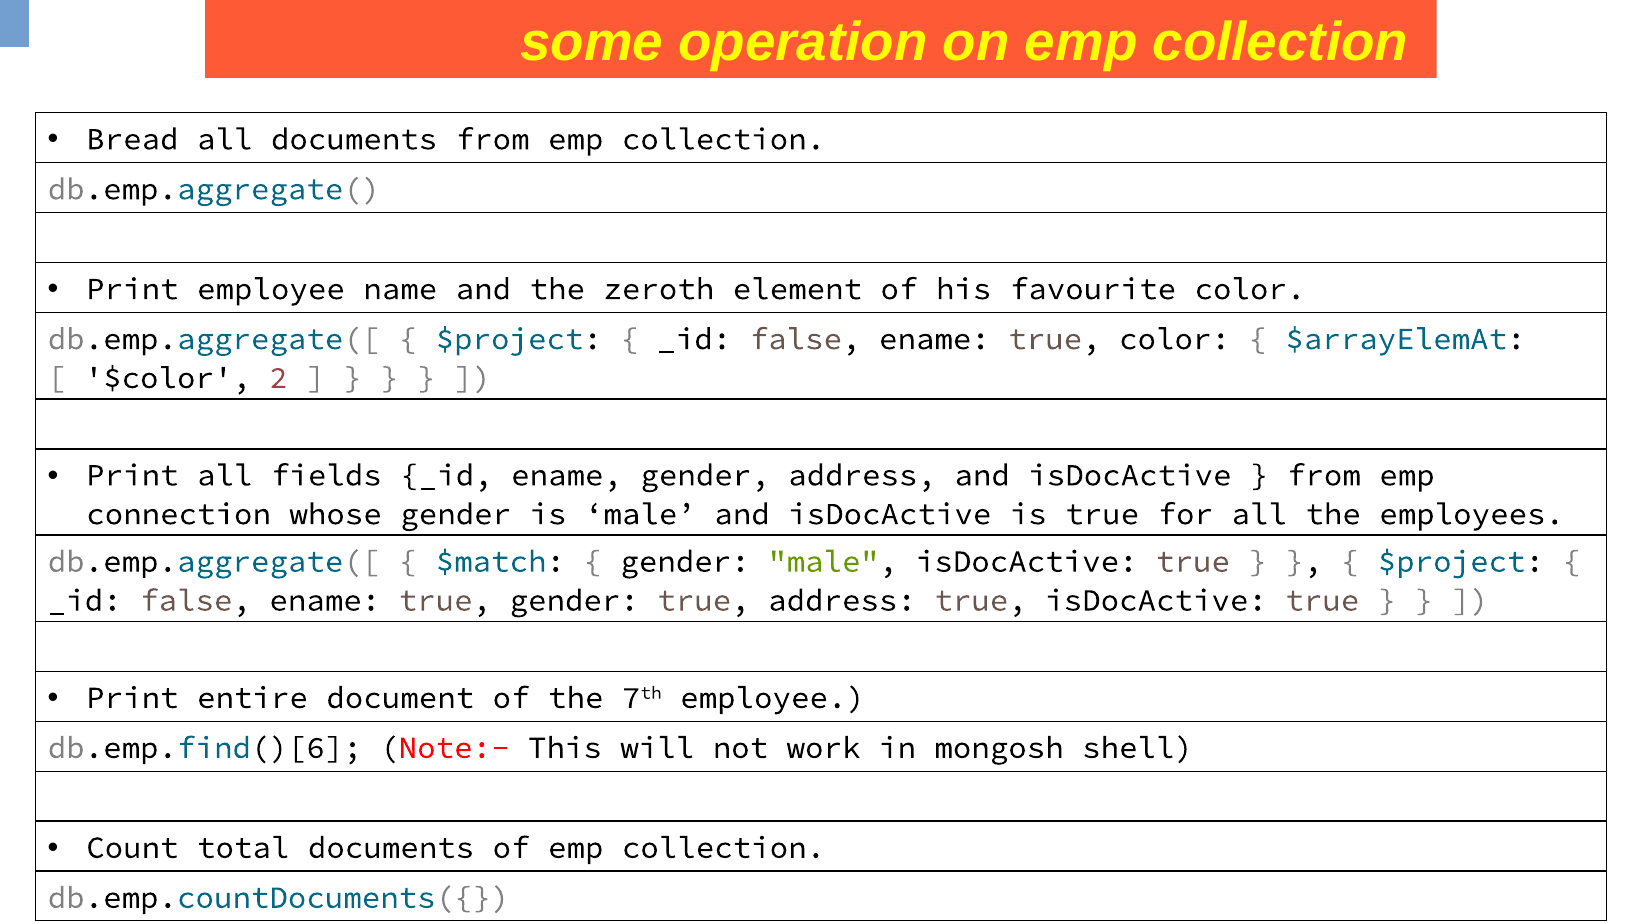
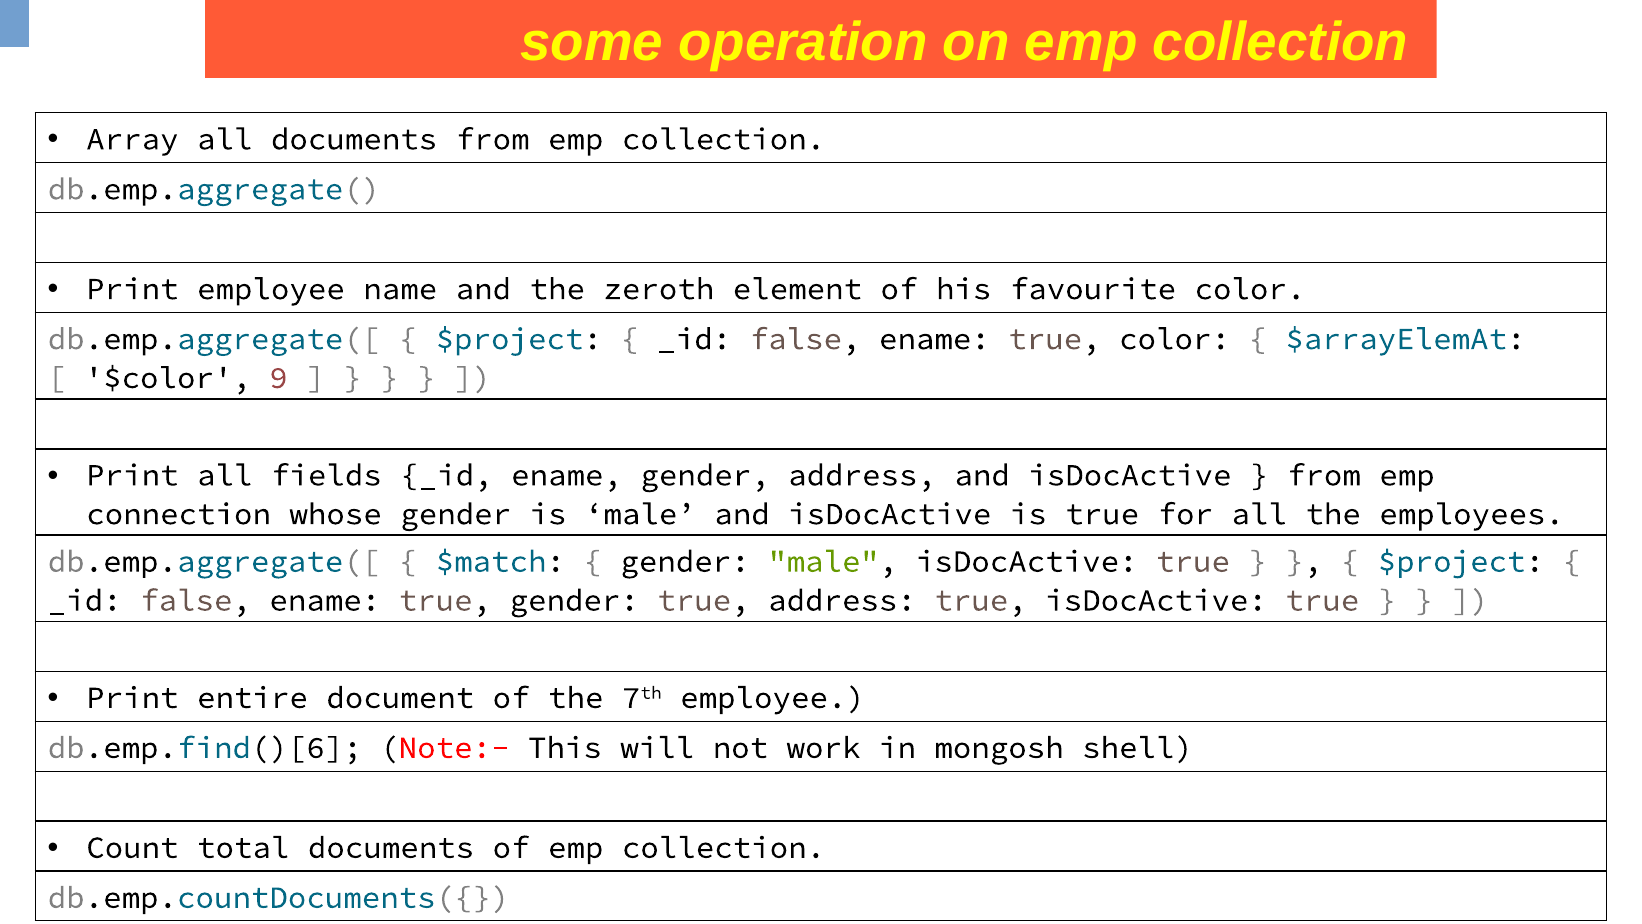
Bread: Bread -> Array (132, 139)
2: 2 -> 9 (279, 378)
